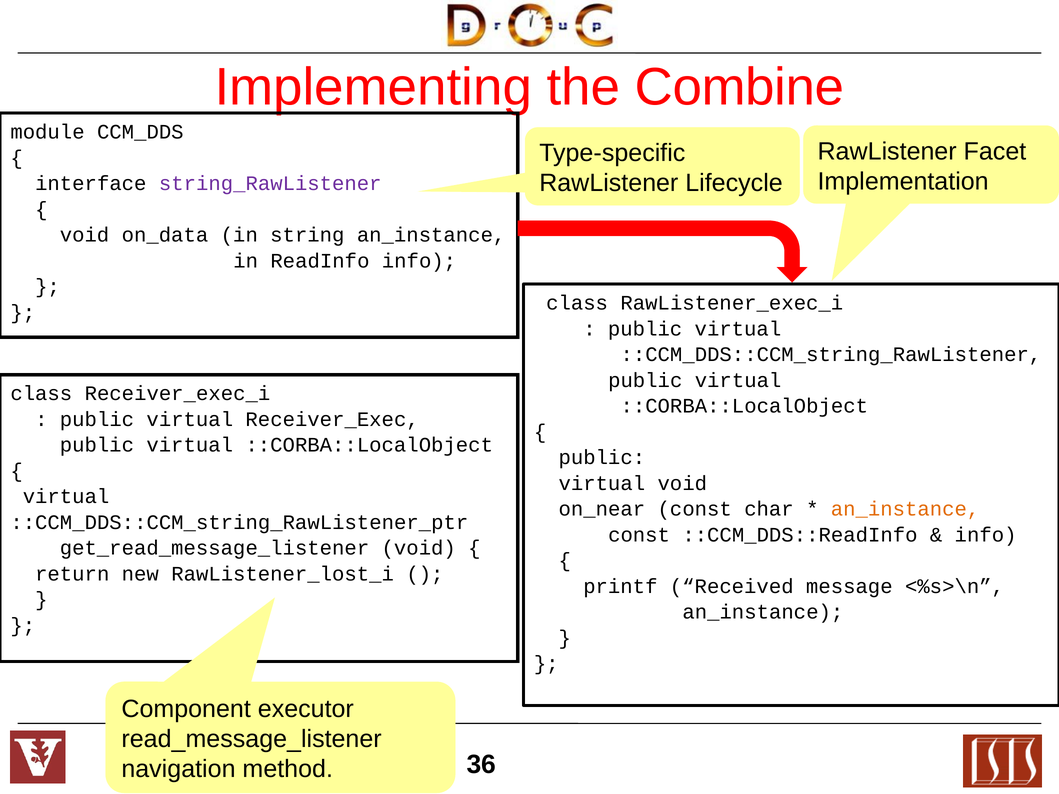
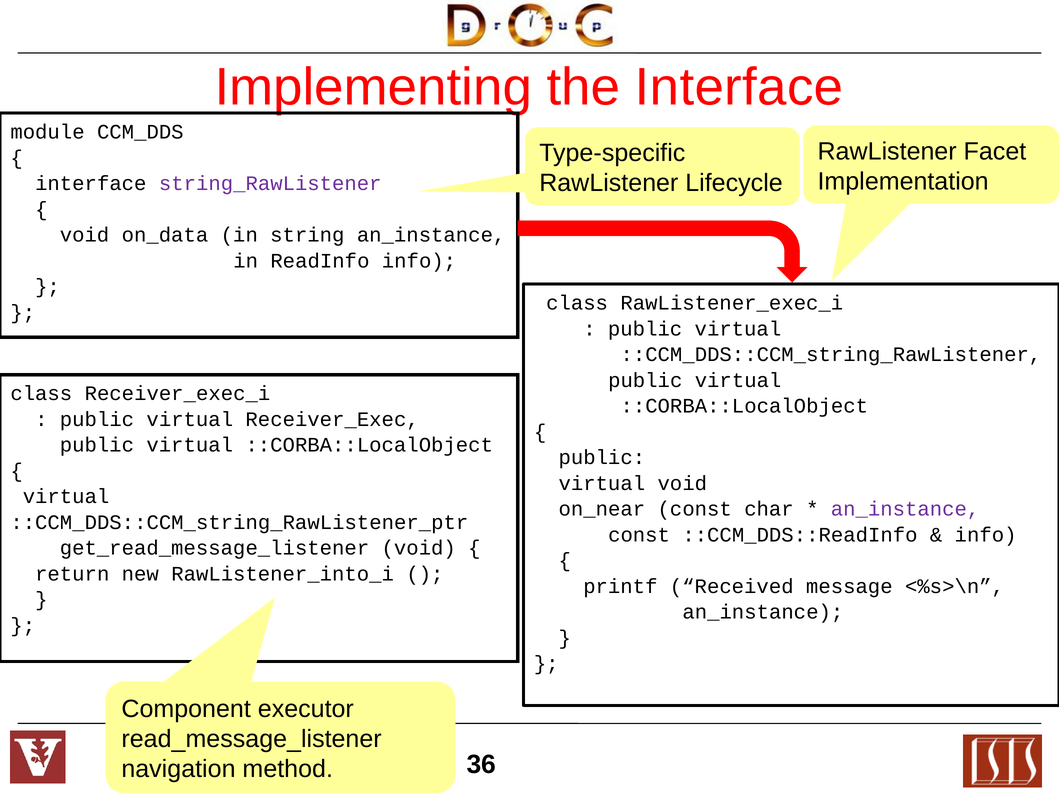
the Combine: Combine -> Interface (739, 88)
an_instance colour: orange -> purple (905, 509)
RawListener_lost_i: RawListener_lost_i -> RawListener_into_i (283, 574)
